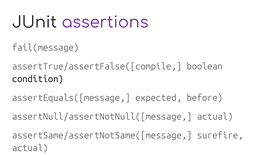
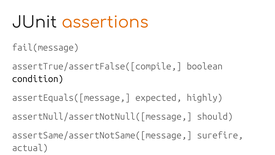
assertions colour: purple -> orange (105, 22)
before: before -> highly (205, 98)
assertNull/assertNotNull([message actual: actual -> should (215, 116)
